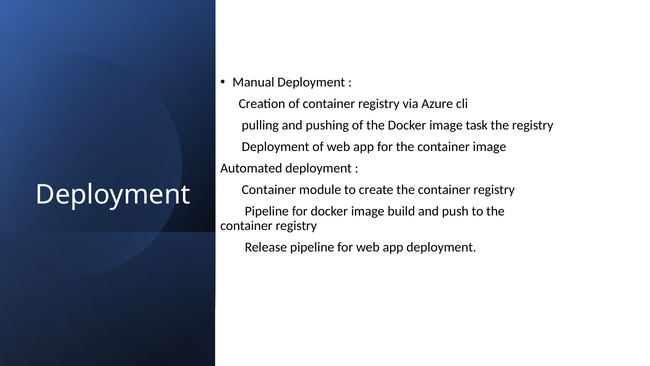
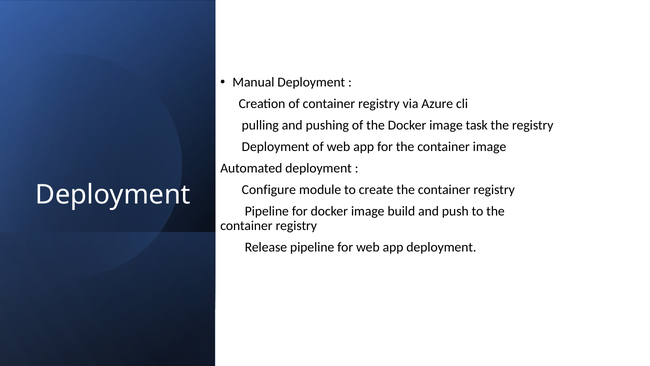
Container: Container -> Configure (269, 189)
